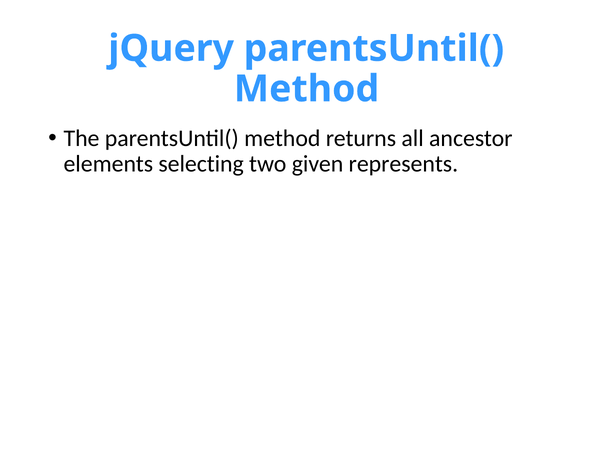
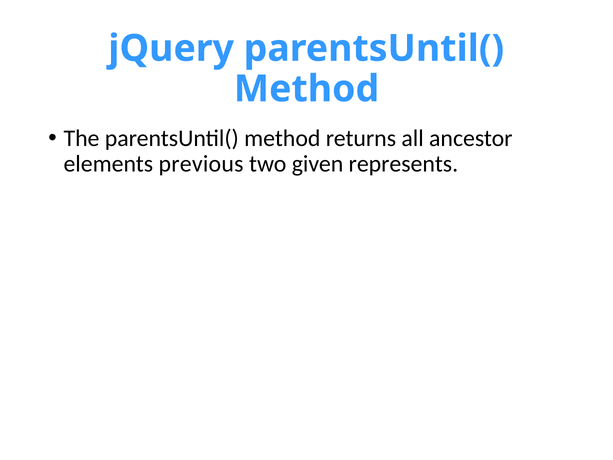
selecting: selecting -> previous (201, 164)
